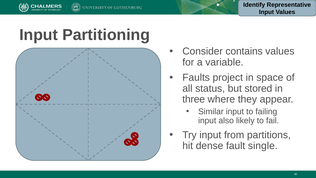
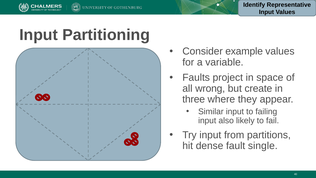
contains: contains -> example (244, 51)
status: status -> wrong (210, 88)
stored: stored -> create (258, 88)
